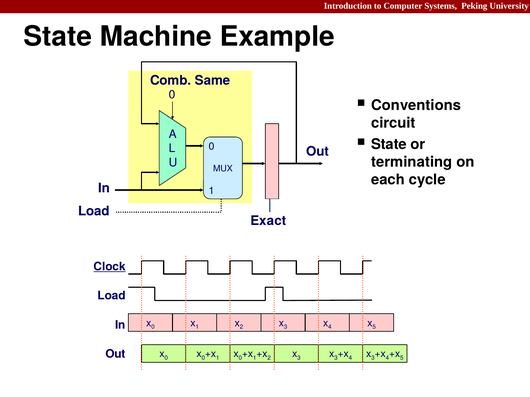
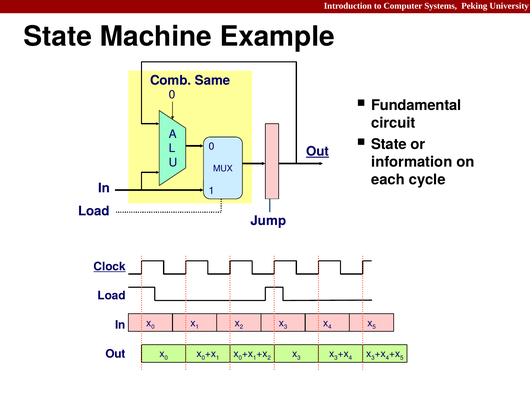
Conventions: Conventions -> Fundamental (416, 105)
Out underline: none -> present (317, 152)
terminating: terminating -> information (412, 162)
Exact: Exact -> Jump (268, 221)
